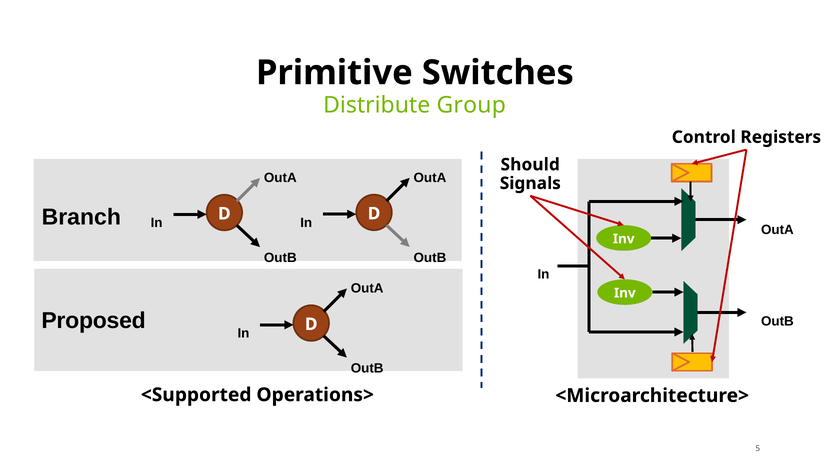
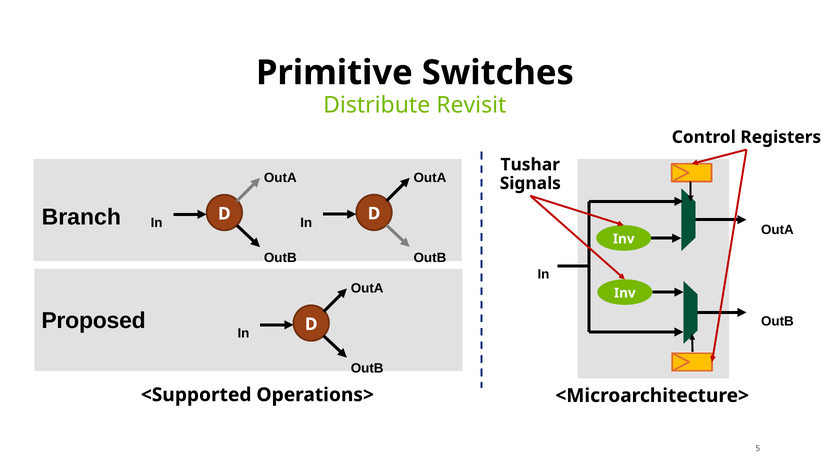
Group: Group -> Revisit (471, 105)
Should: Should -> Tushar (530, 165)
